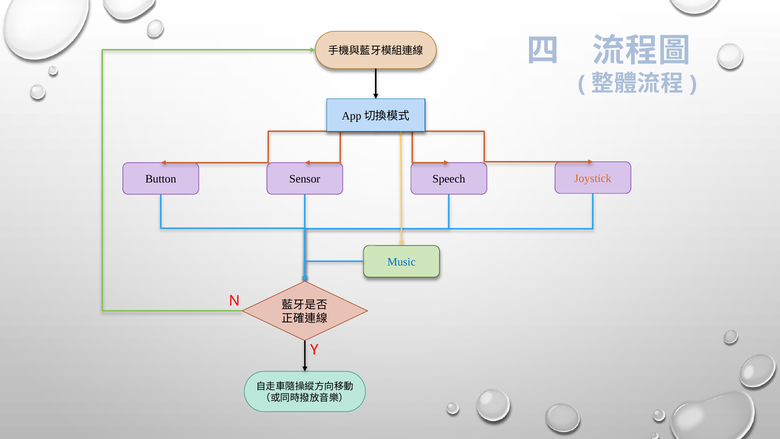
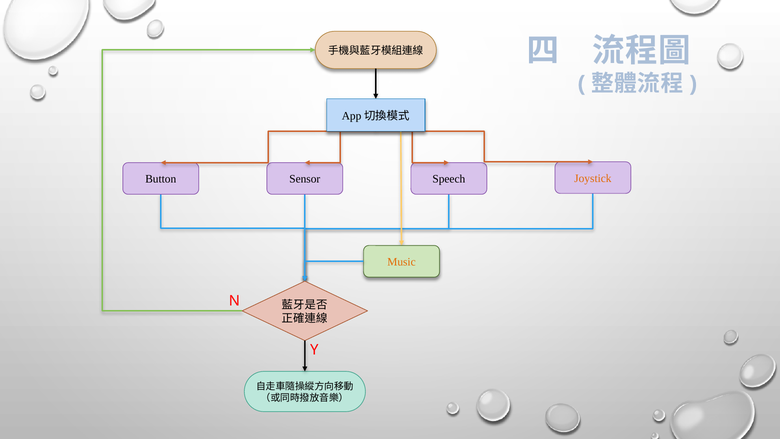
Music colour: blue -> orange (401, 262)
